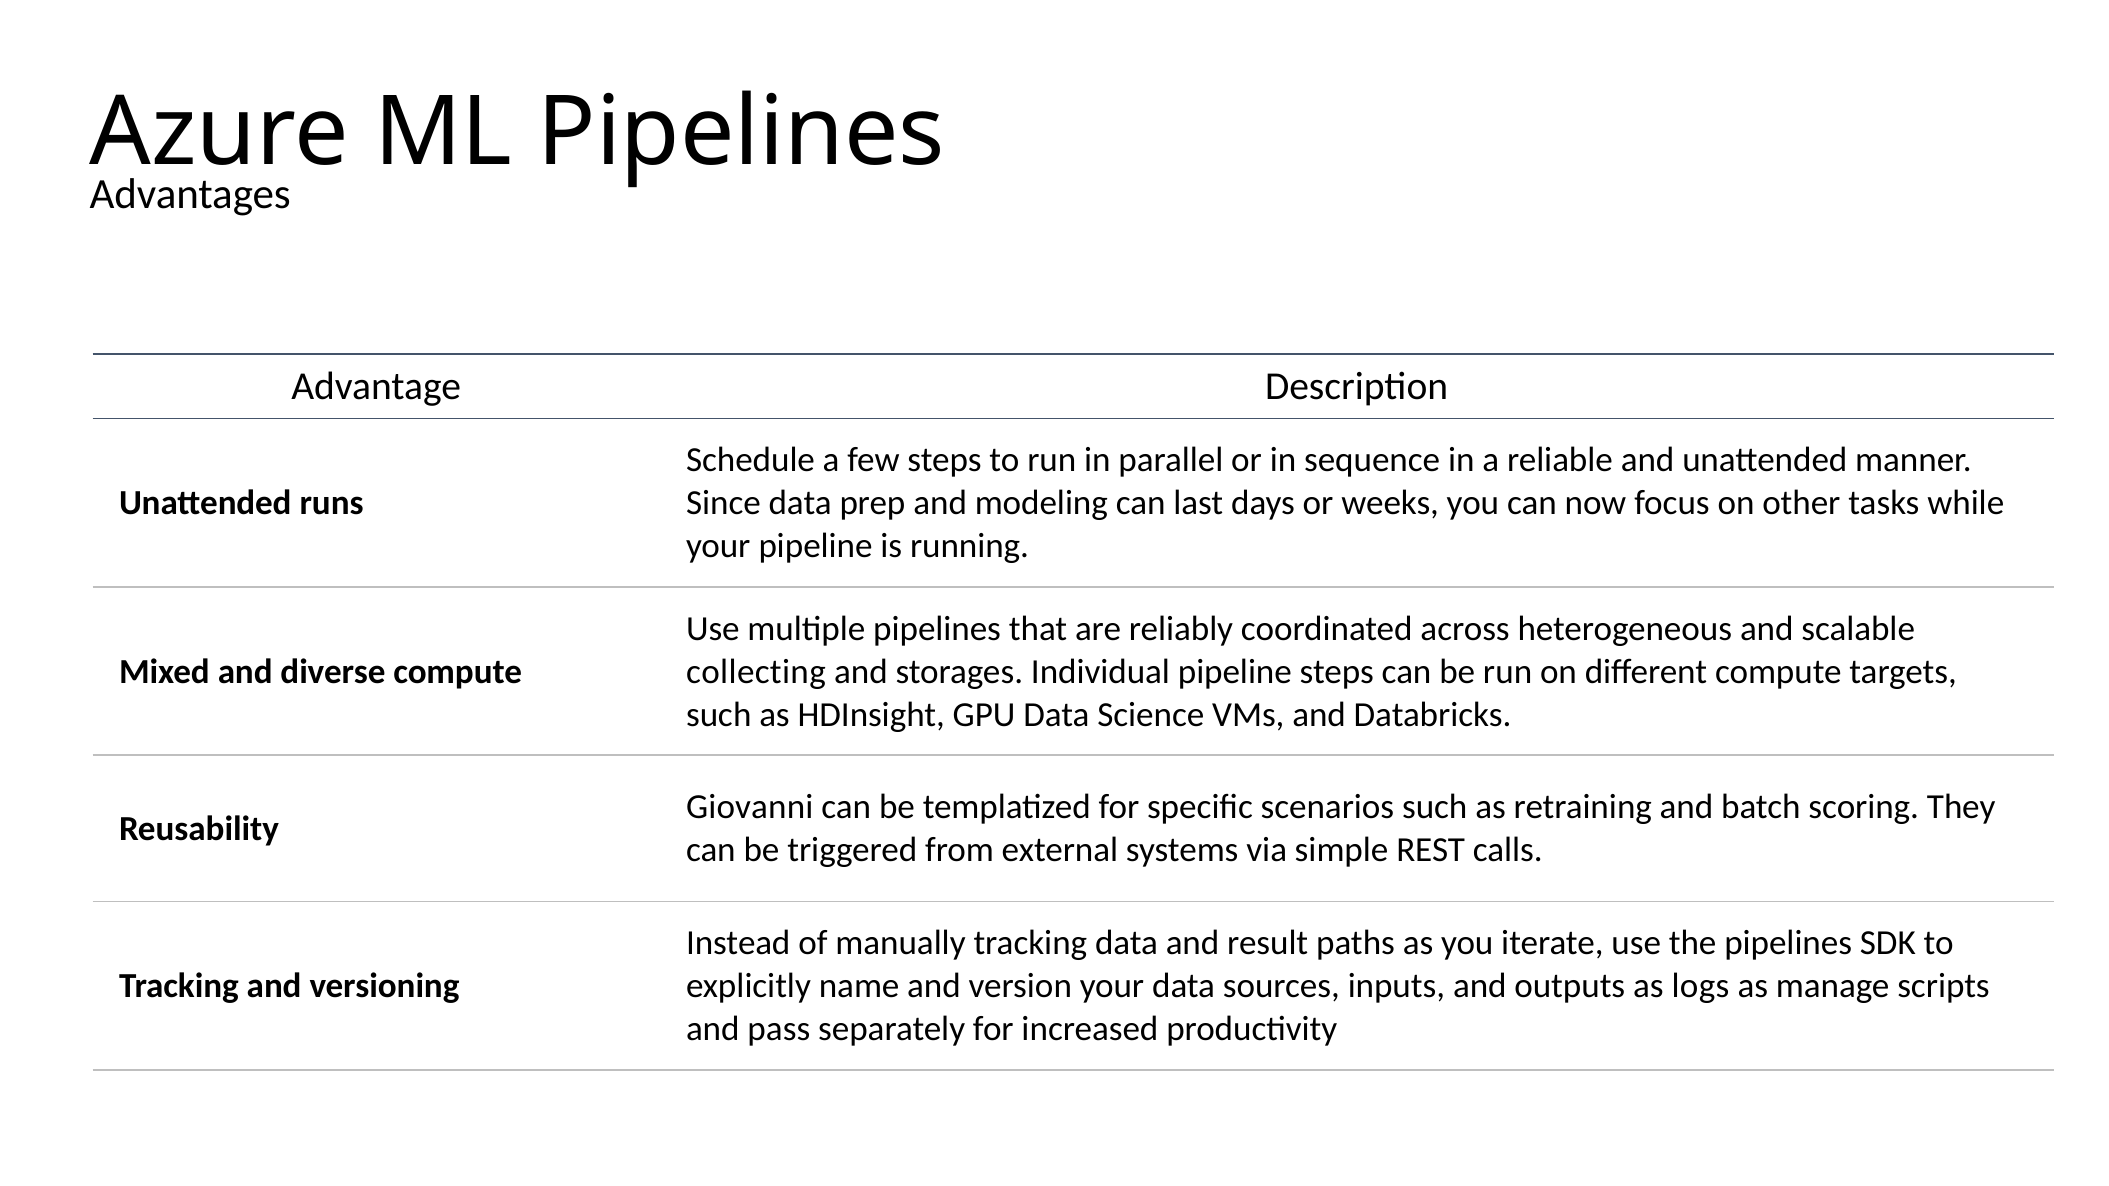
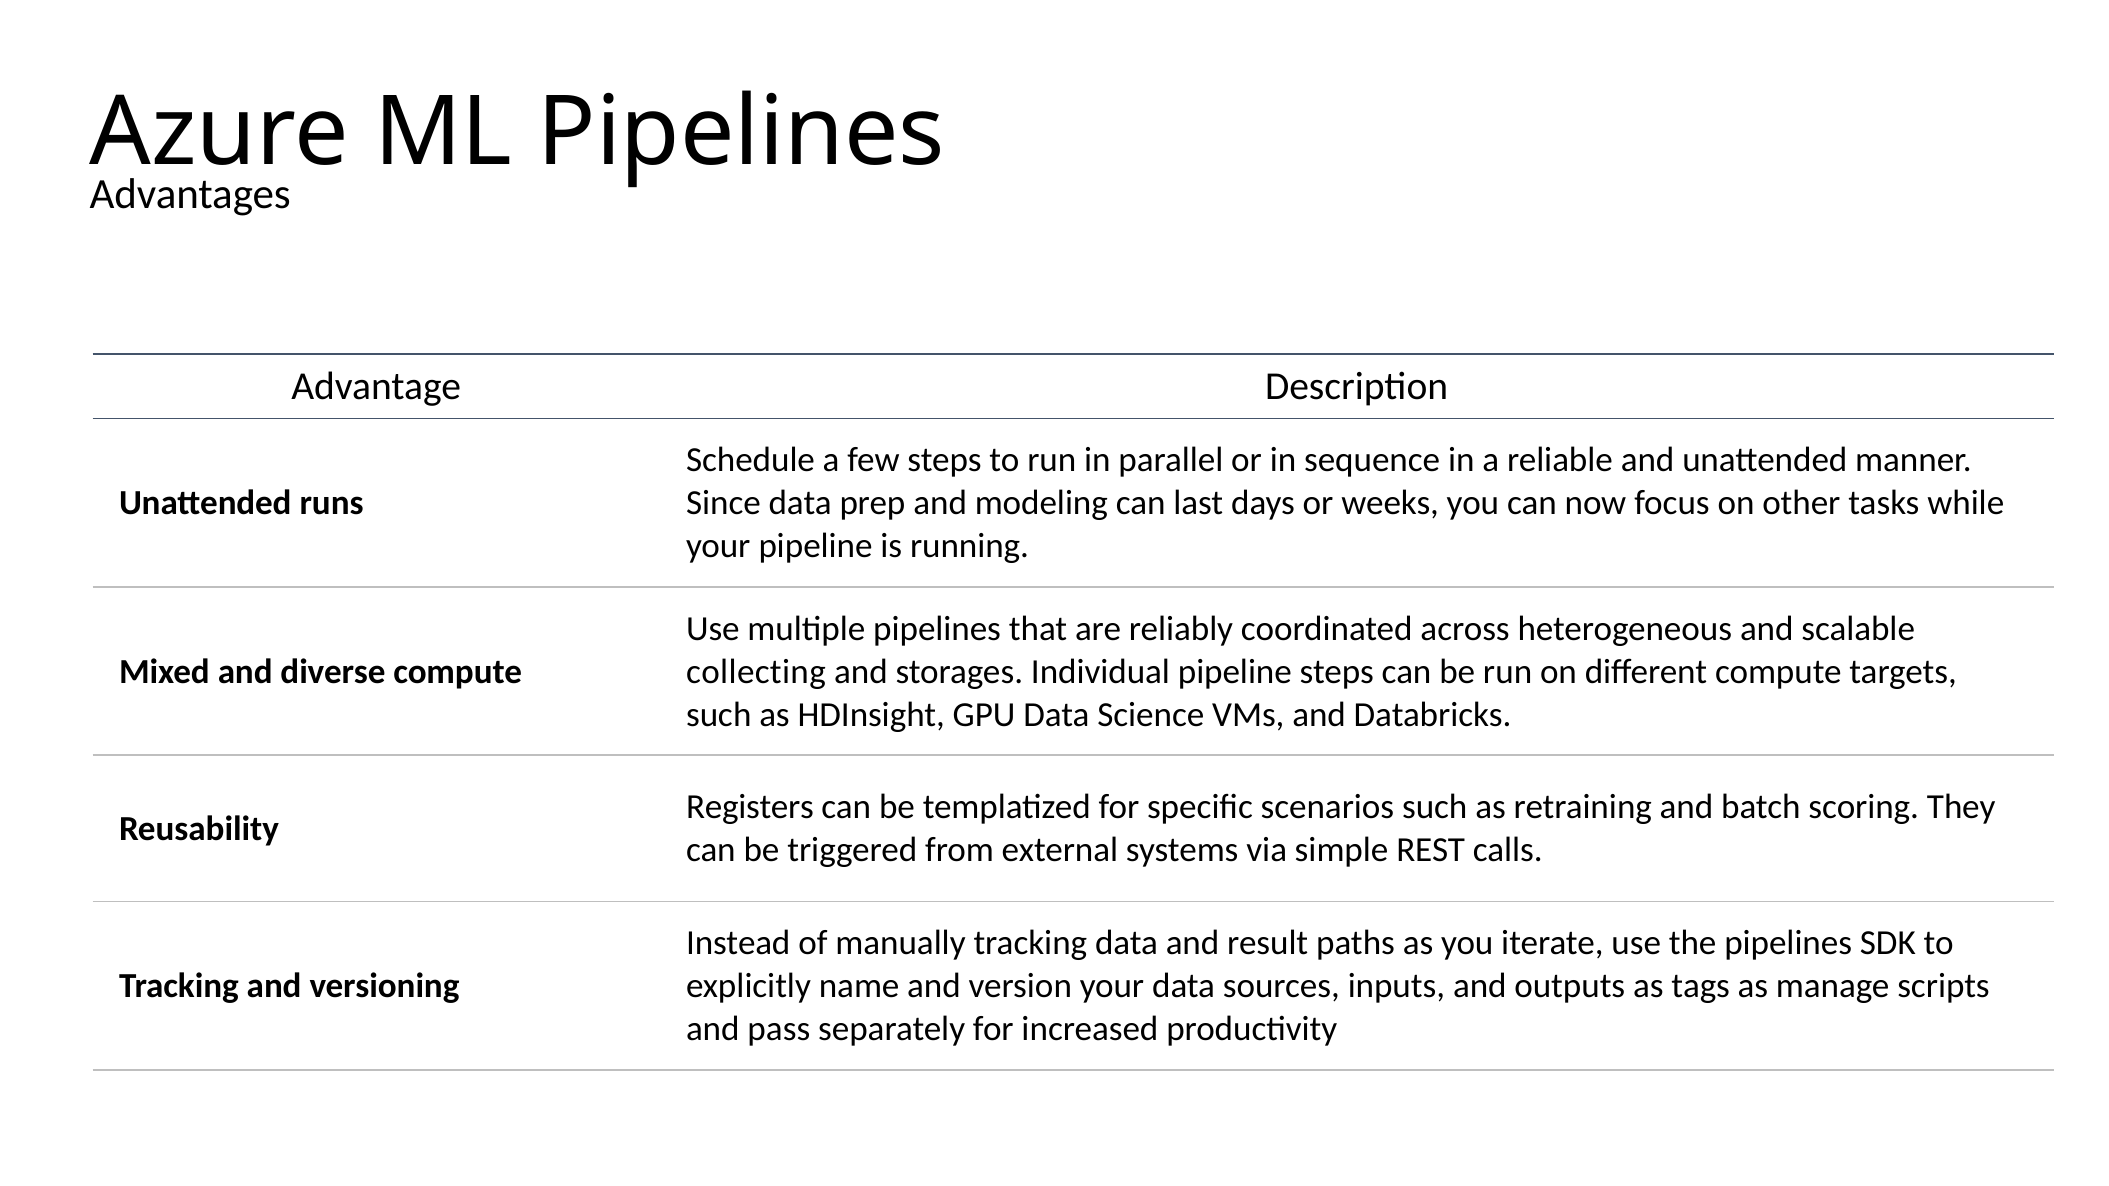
Giovanni: Giovanni -> Registers (750, 808)
logs: logs -> tags (1701, 986)
